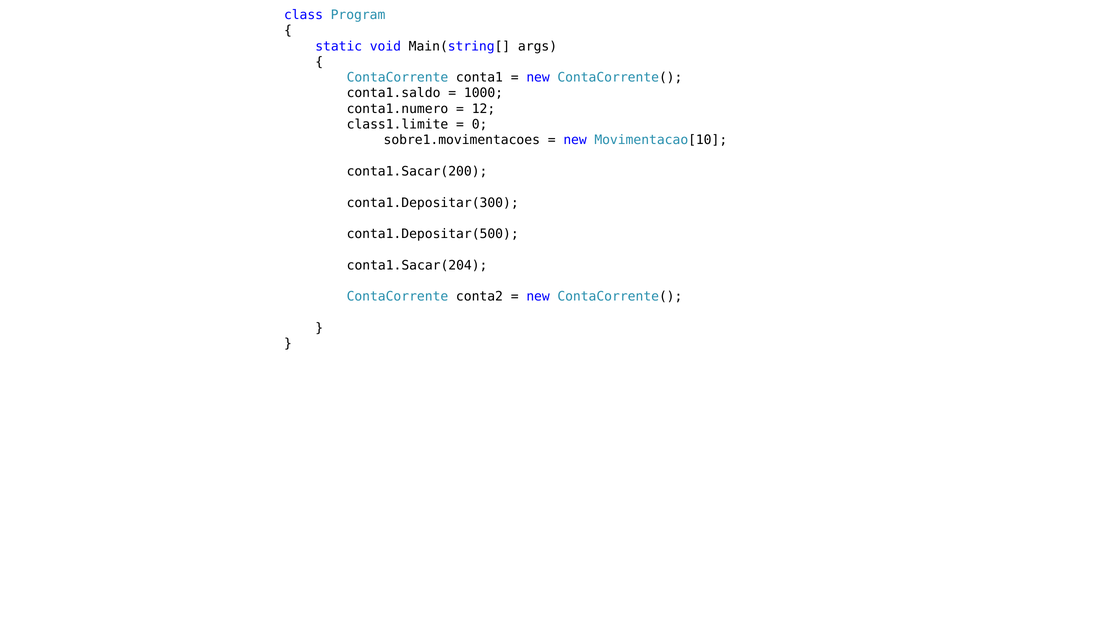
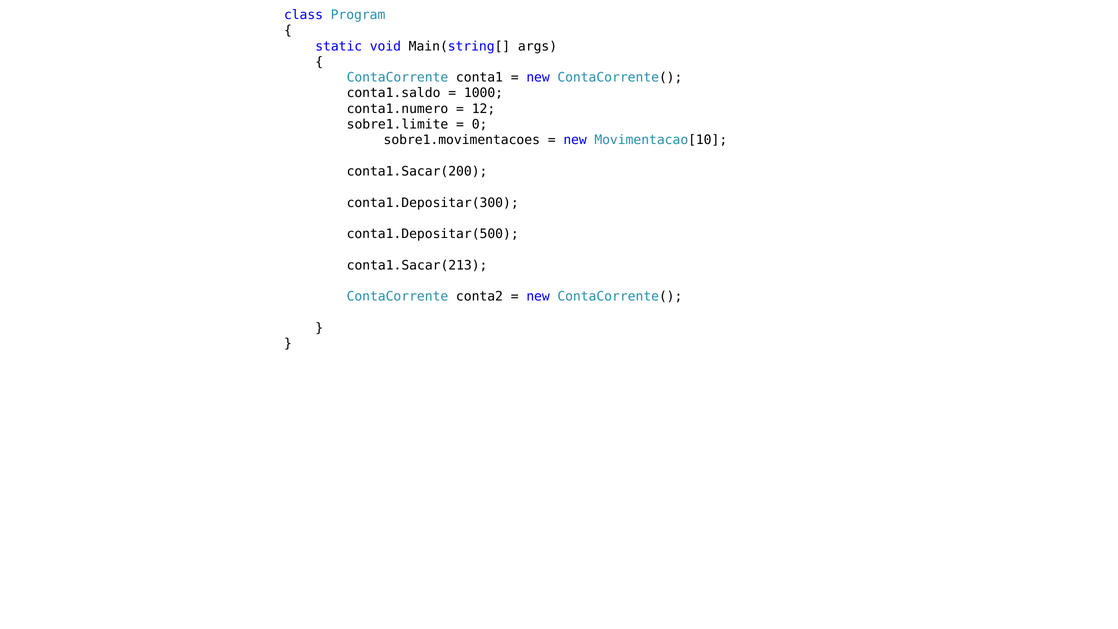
class1.limite: class1.limite -> sobre1.limite (398, 124)
conta1.Sacar(204: conta1.Sacar(204 -> conta1.Sacar(213 (417, 265)
